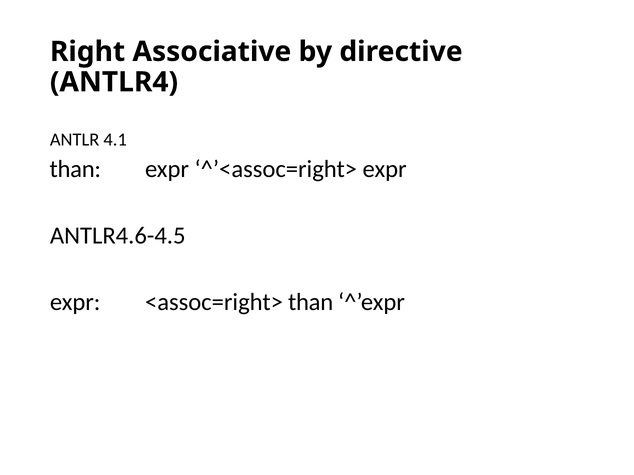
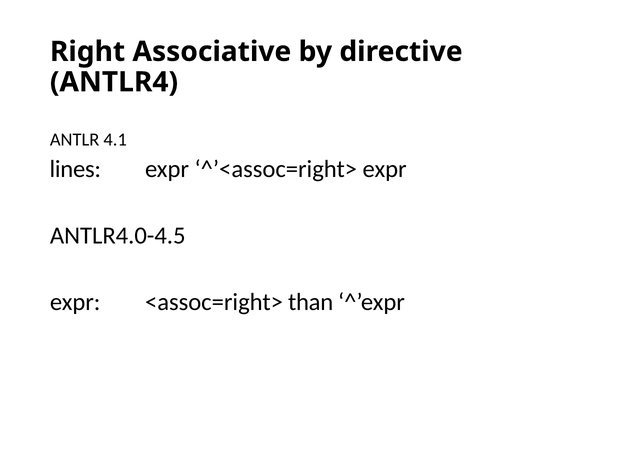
than: than -> lines (75, 170)
ANTLR4.6-4.5: ANTLR4.6-4.5 -> ANTLR4.0-4.5 (118, 236)
